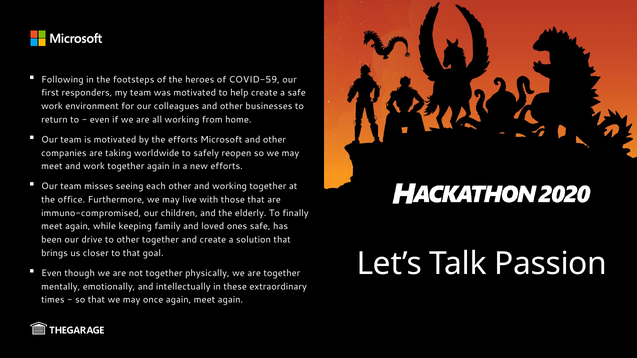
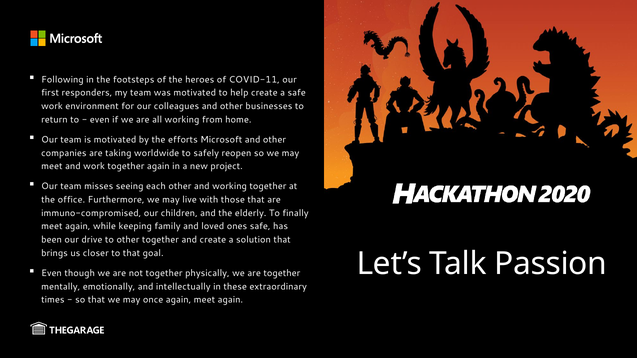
COVID-59: COVID-59 -> COVID-11 (254, 80)
new efforts: efforts -> project (227, 166)
